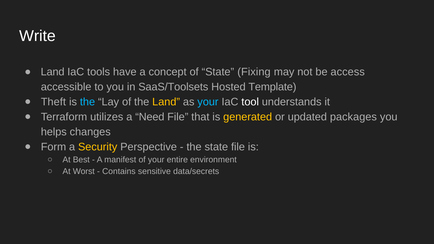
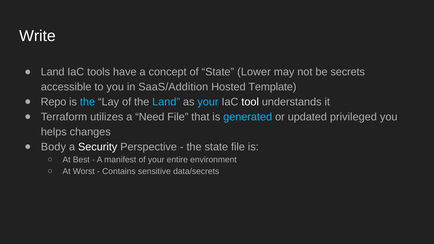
Fixing: Fixing -> Lower (254, 72)
access: access -> secrets (348, 72)
SaaS/Toolsets: SaaS/Toolsets -> SaaS/Addition (173, 87)
Theft: Theft -> Repo (54, 102)
Land colour: yellow -> light blue (166, 102)
generated colour: yellow -> light blue (248, 117)
packages: packages -> privileged (353, 117)
Form: Form -> Body (53, 147)
Security colour: yellow -> white (98, 147)
